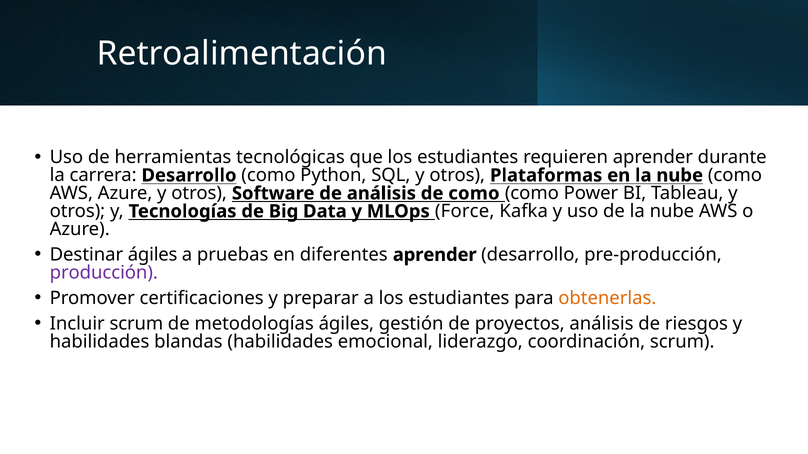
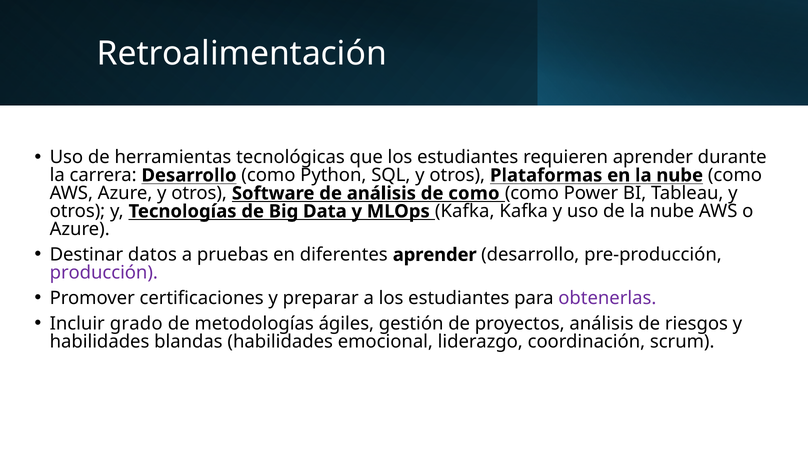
MLOps Force: Force -> Kafka (465, 212)
Destinar ágiles: ágiles -> datos (152, 255)
obtenerlas colour: orange -> purple (607, 299)
Incluir scrum: scrum -> grado (136, 324)
